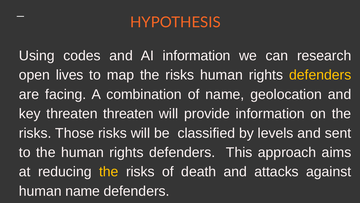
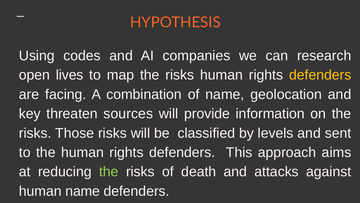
AI information: information -> companies (197, 56)
threaten threaten: threaten -> sources (128, 113)
the colour: yellow -> light green (109, 171)
